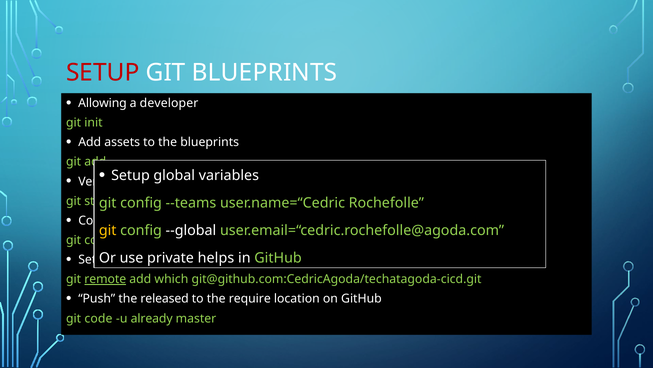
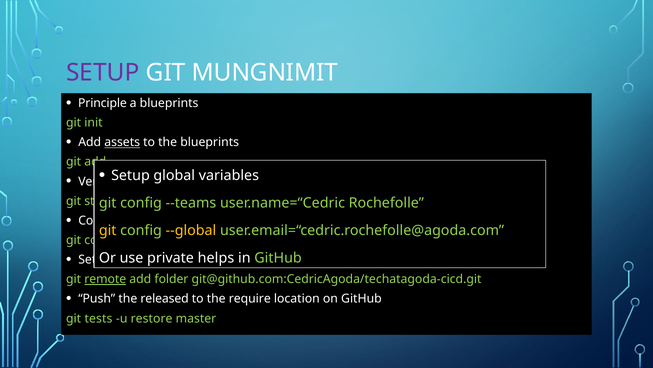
SETUP colour: red -> purple (103, 73)
GIT BLUEPRINTS: BLUEPRINTS -> MUNGNIMIT (265, 73)
Allowing: Allowing -> Principle (102, 103)
a developer: developer -> blueprints (169, 103)
assets underline: none -> present (122, 142)
--global colour: white -> yellow (191, 230)
which: which -> folder (171, 279)
code: code -> tests (98, 318)
already: already -> restore (152, 318)
